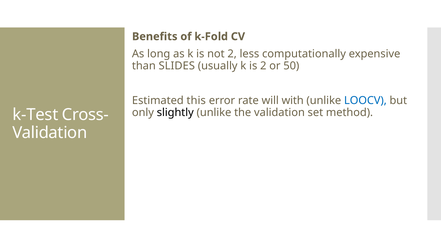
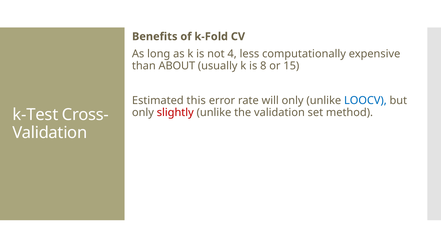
not 2: 2 -> 4 (232, 54)
SLIDES: SLIDES -> ABOUT (177, 66)
is 2: 2 -> 8 (263, 66)
50: 50 -> 15 (291, 66)
will with: with -> only (293, 101)
slightly colour: black -> red (175, 113)
